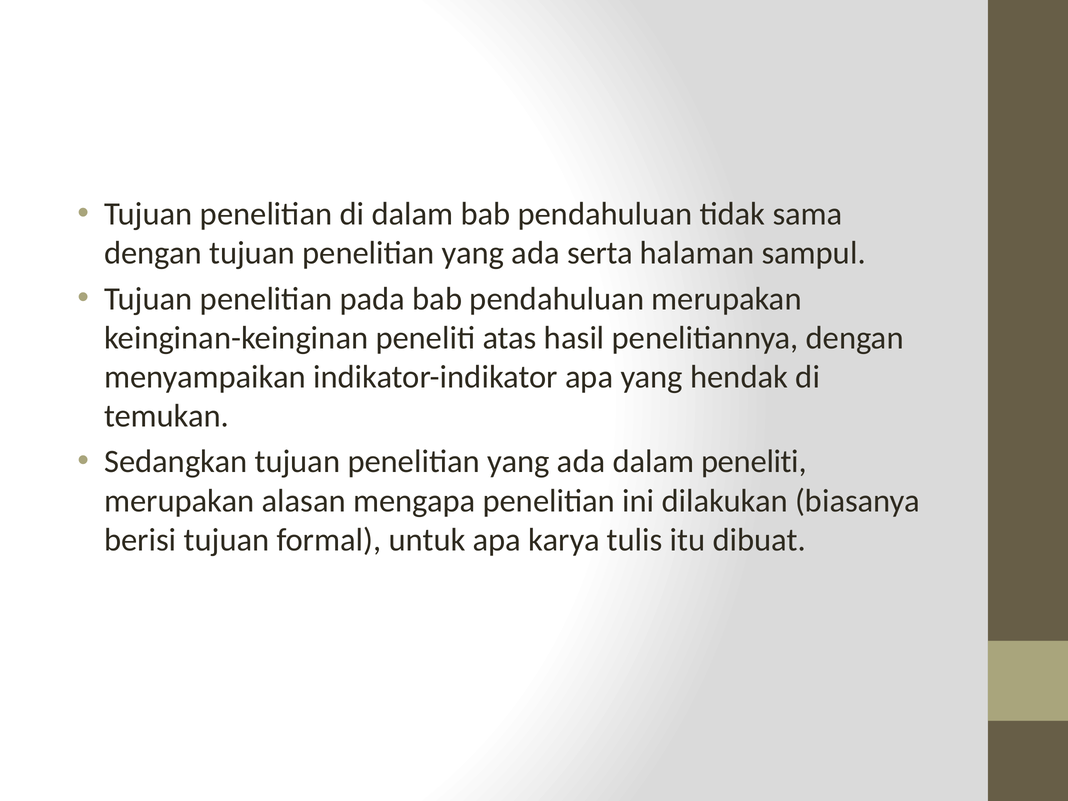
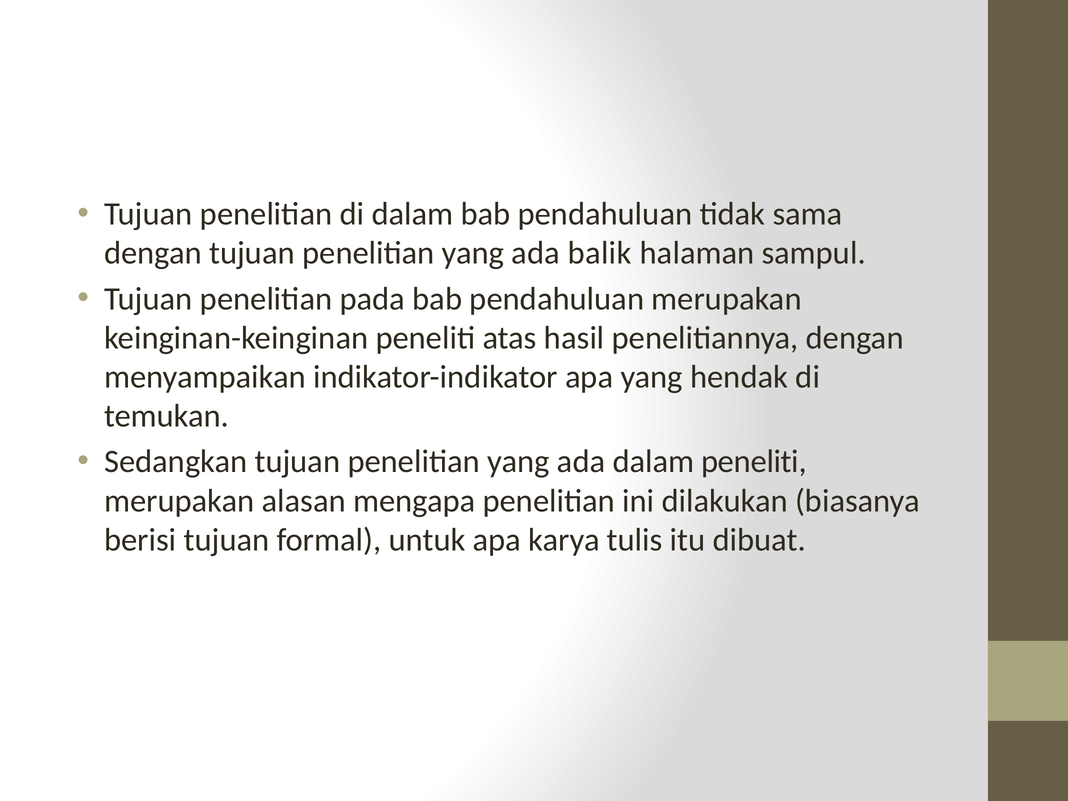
serta: serta -> balik (600, 253)
